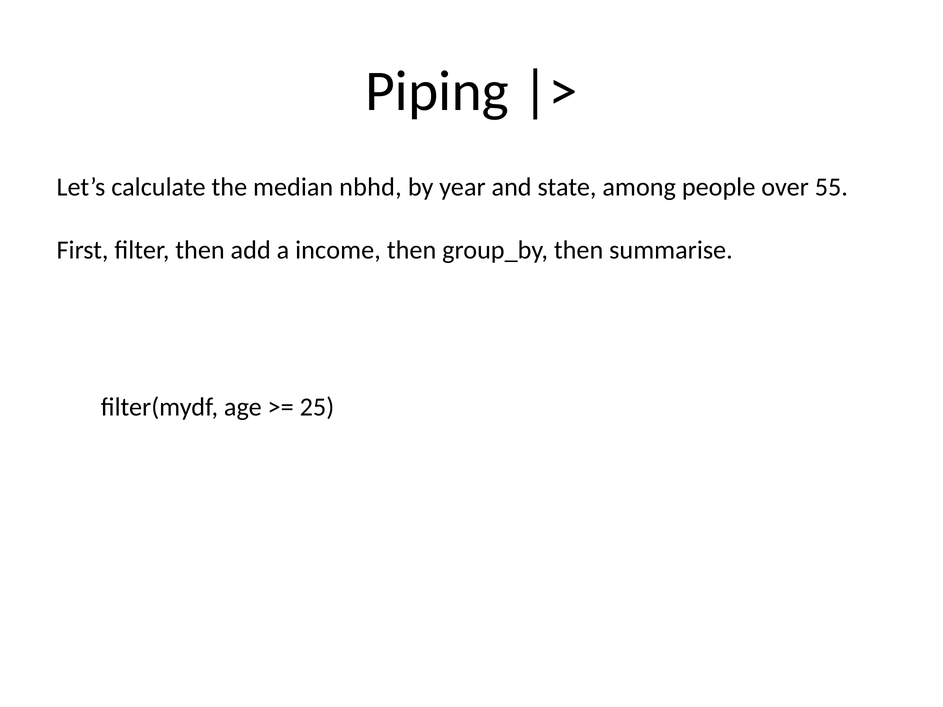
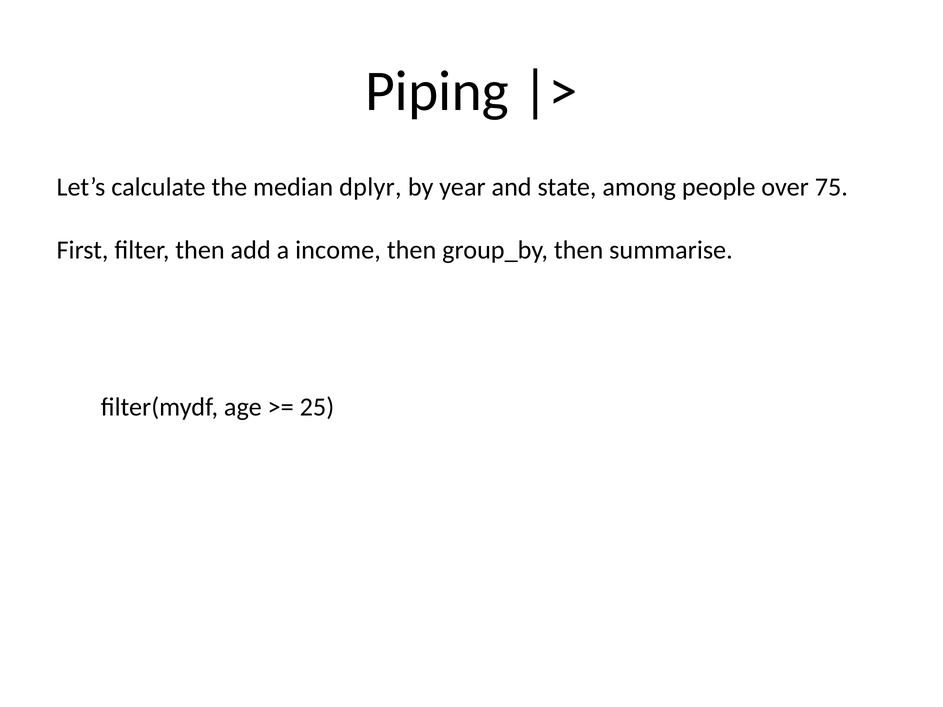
nbhd: nbhd -> dplyr (370, 187)
55: 55 -> 75 (831, 187)
